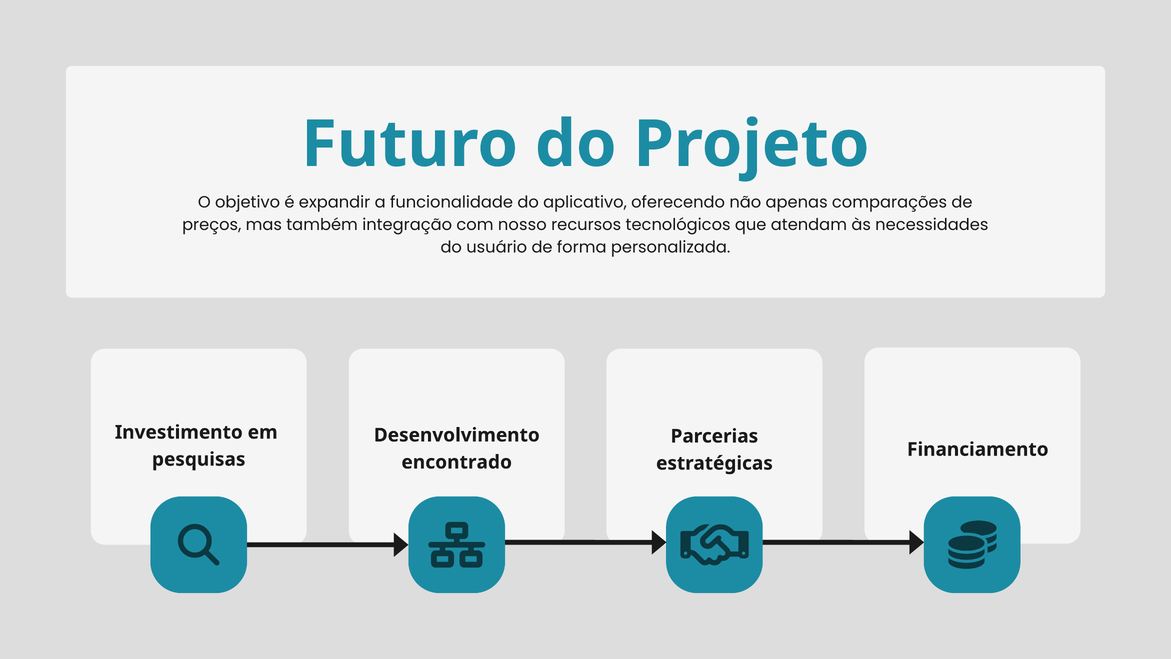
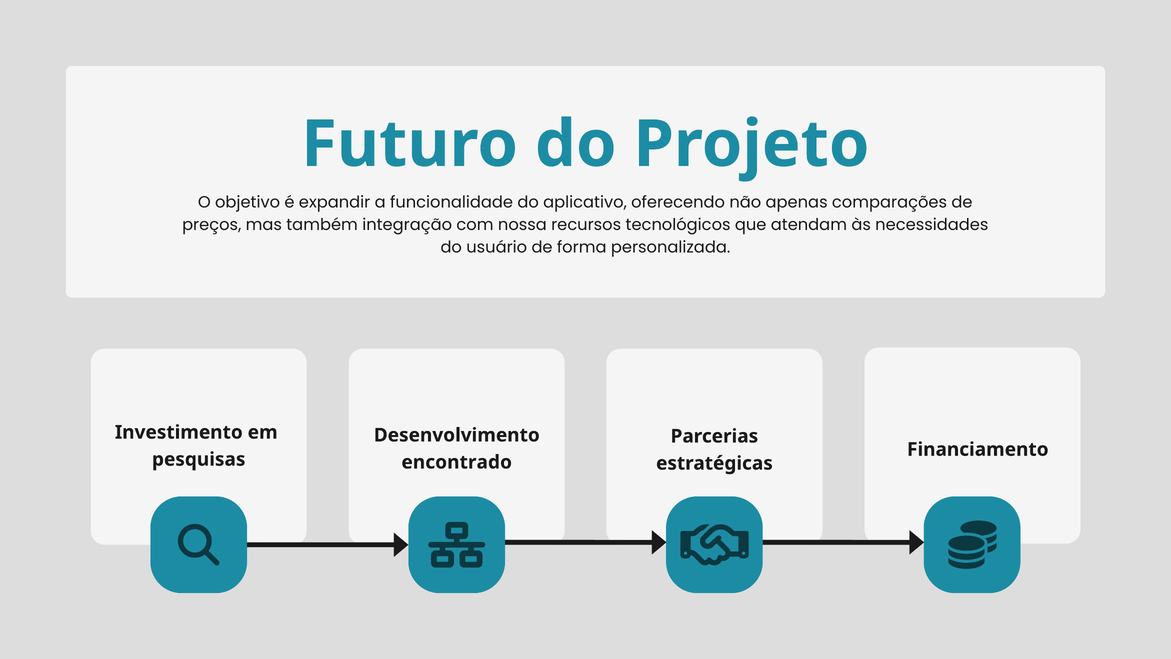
nosso: nosso -> nossa (522, 225)
